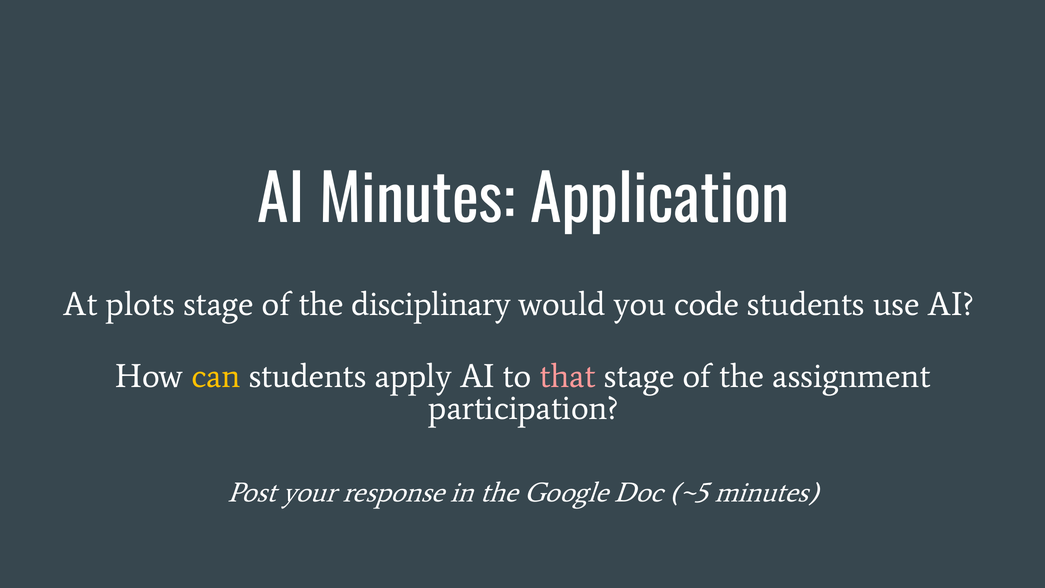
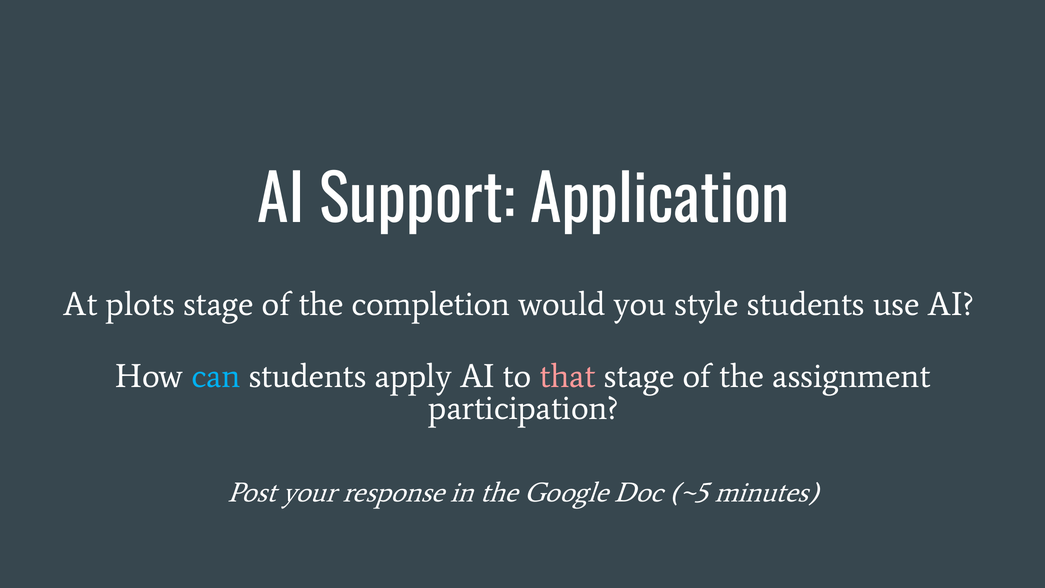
AI Minutes: Minutes -> Support (417, 201)
disciplinary: disciplinary -> completion (431, 304)
code: code -> style (706, 304)
can colour: yellow -> light blue (216, 376)
